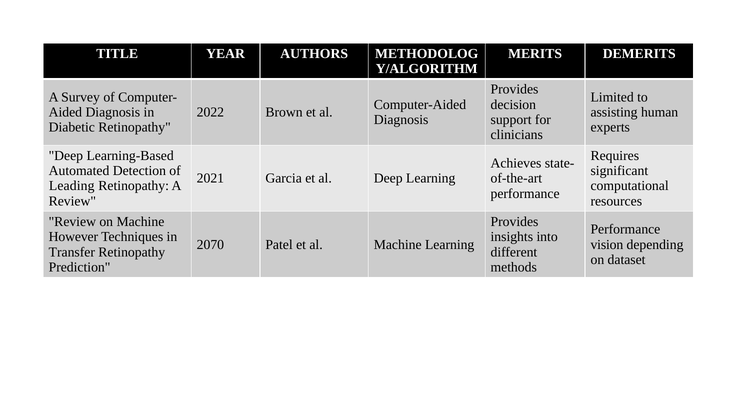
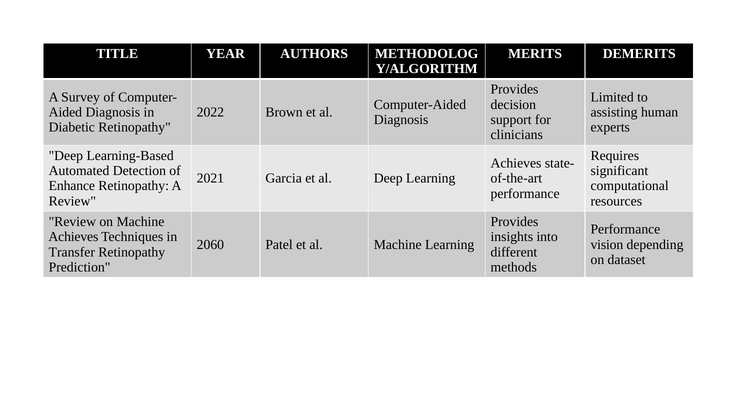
Leading: Leading -> Enhance (72, 186)
However: However -> Achieves (73, 237)
2070: 2070 -> 2060 (210, 244)
